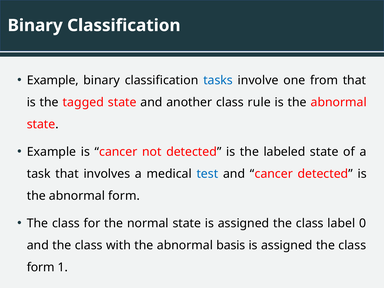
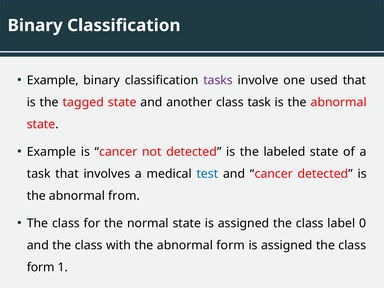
tasks colour: blue -> purple (218, 80)
from: from -> used (324, 80)
class rule: rule -> task (259, 102)
abnormal form: form -> from (124, 196)
abnormal basis: basis -> form (231, 245)
